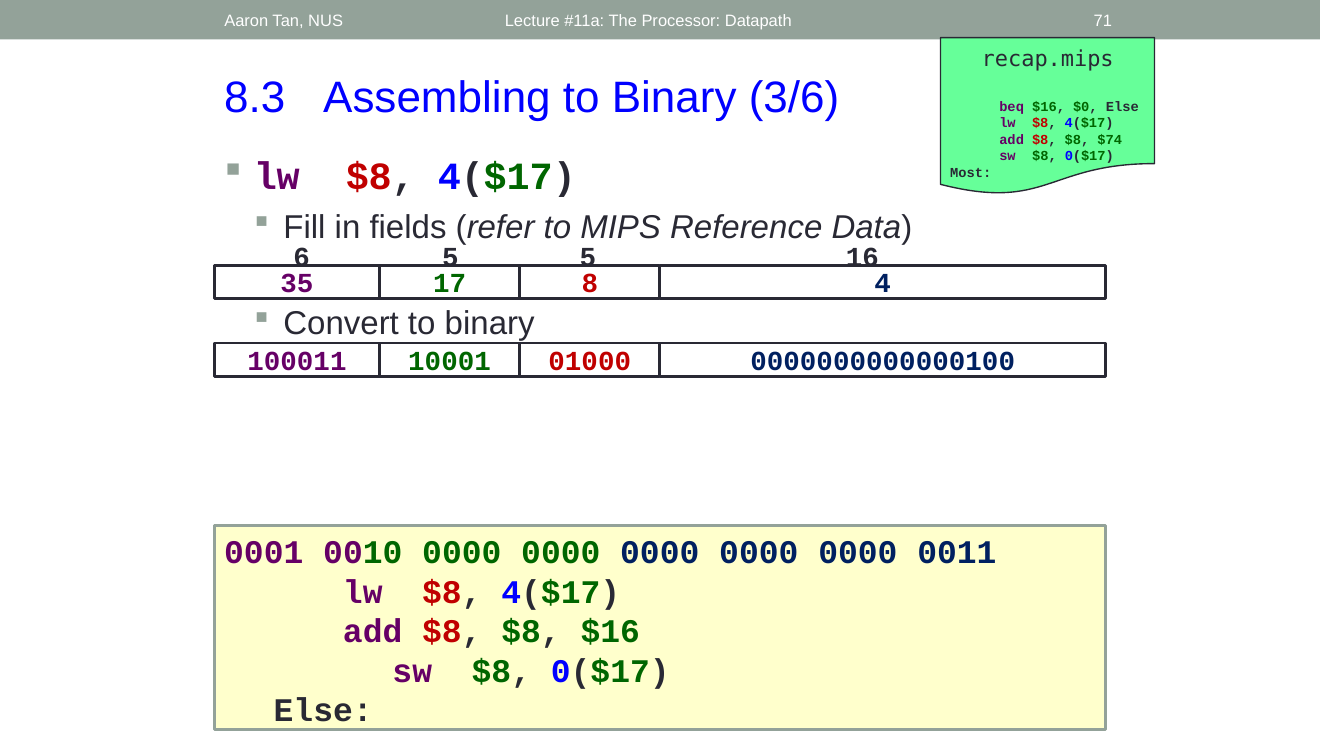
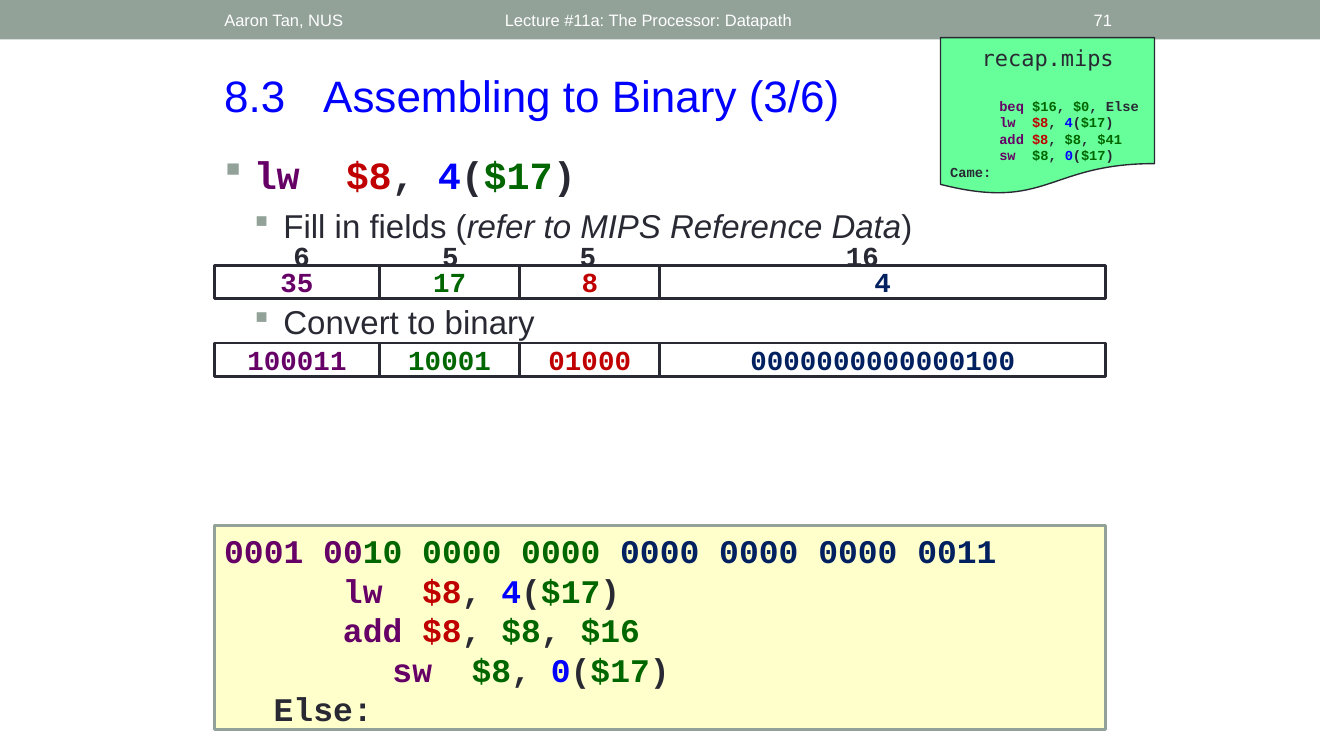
$74: $74 -> $41 (1110, 140)
Most: Most -> Came (971, 173)
